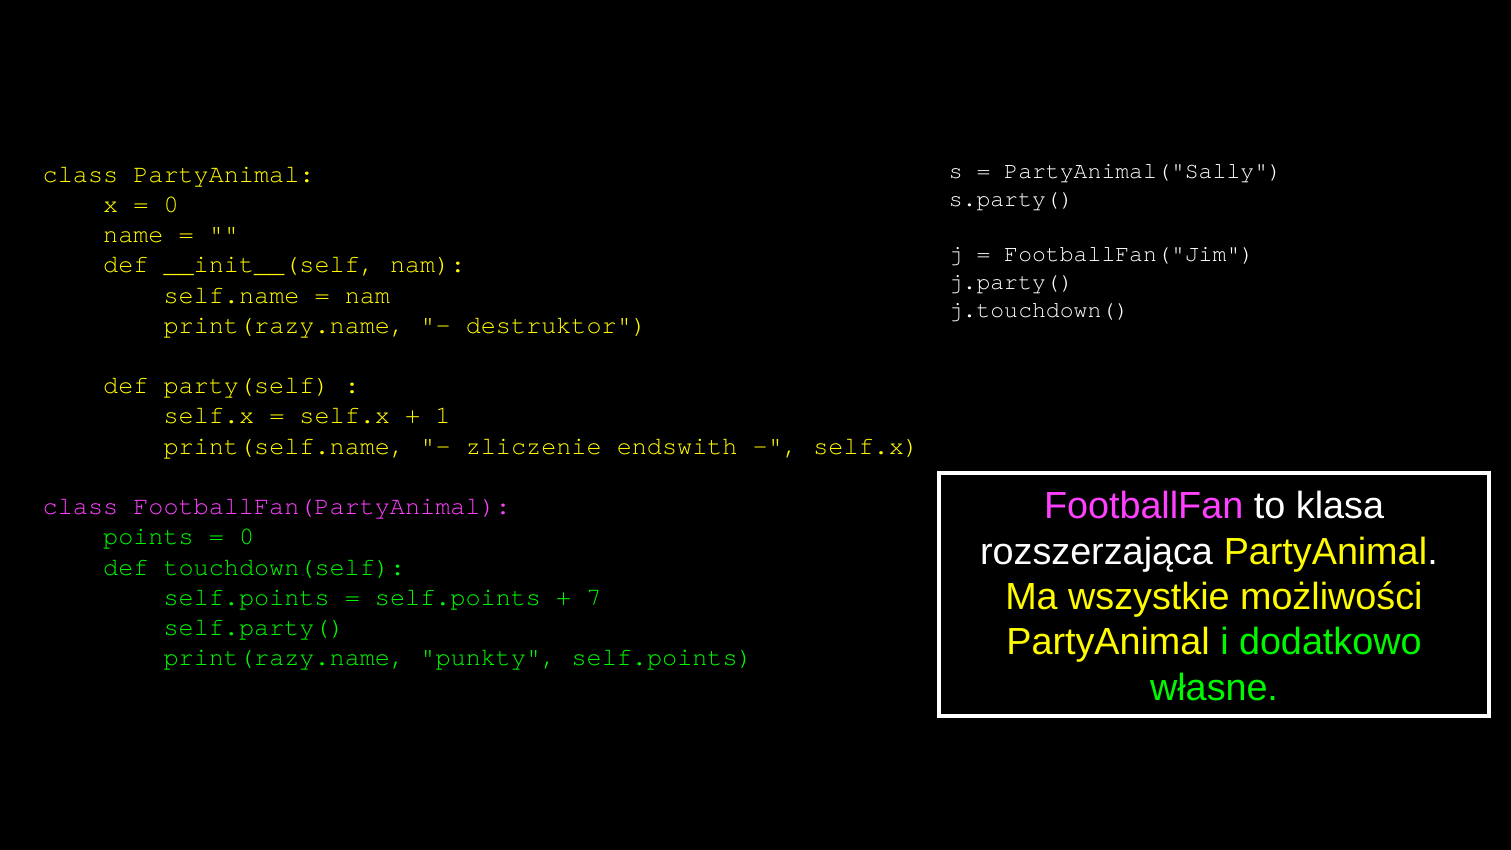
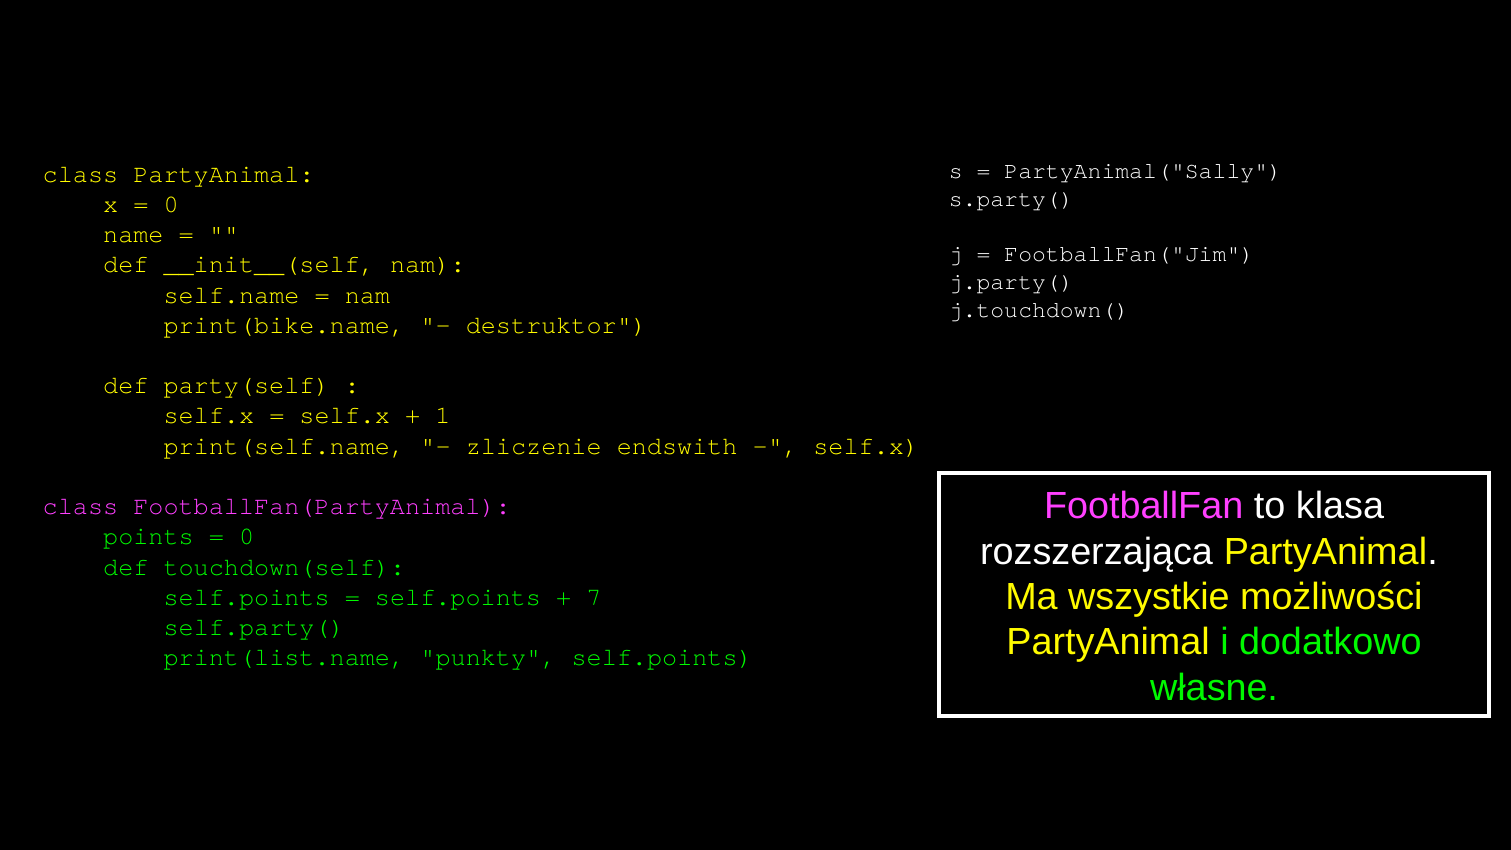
print(razy.name: print(razy.name -> print(bike.name (284, 325)
print(razy.name: print(razy.name -> print(list.name (284, 657)
